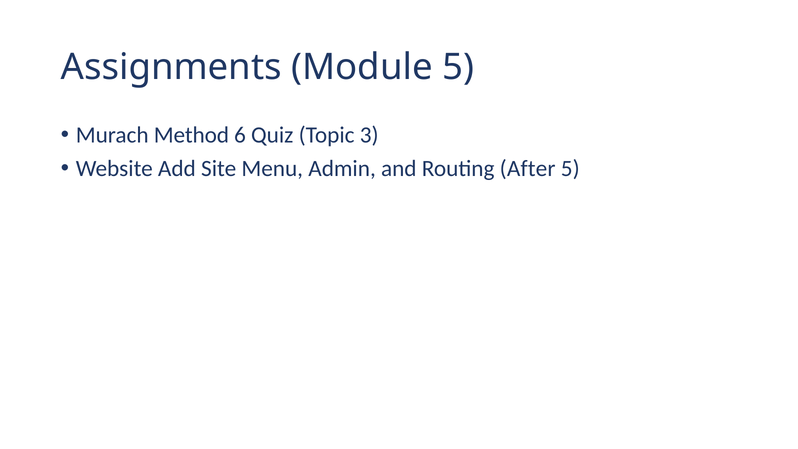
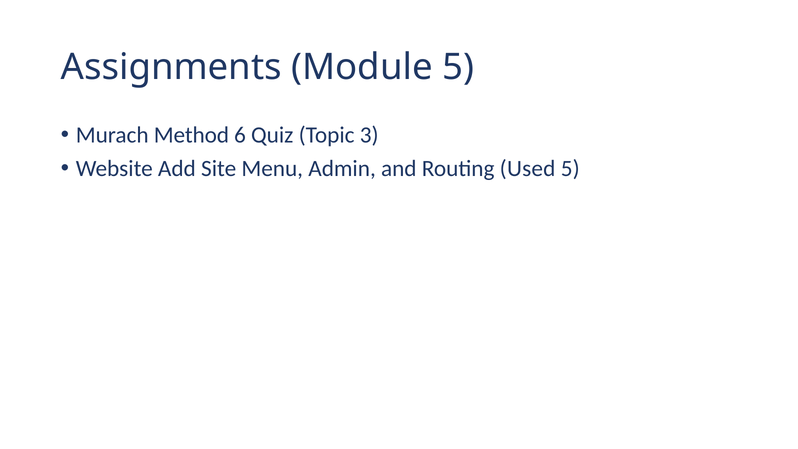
After: After -> Used (528, 168)
